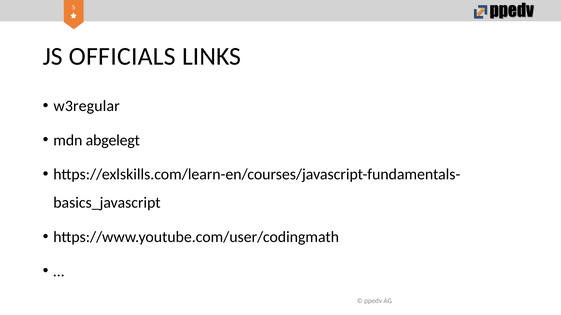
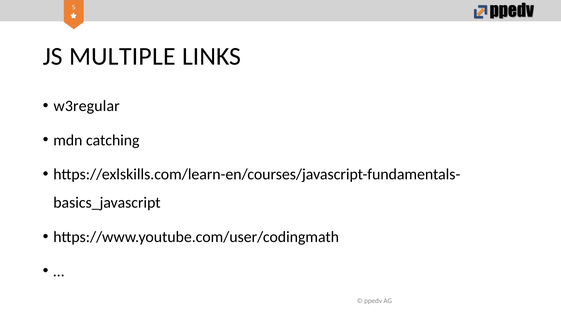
OFFICIALS: OFFICIALS -> MULTIPLE (122, 56)
abgelegt: abgelegt -> catching (113, 140)
